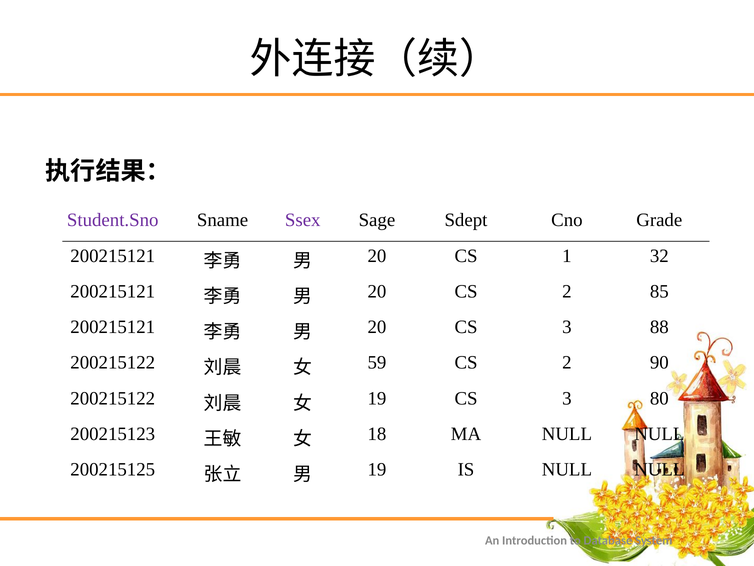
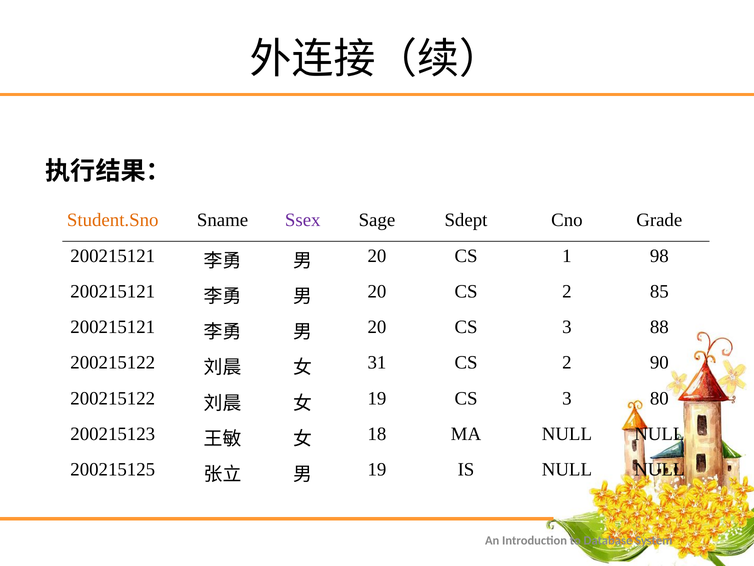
Student.Sno colour: purple -> orange (113, 220)
32: 32 -> 98 (659, 256)
59: 59 -> 31 (377, 362)
